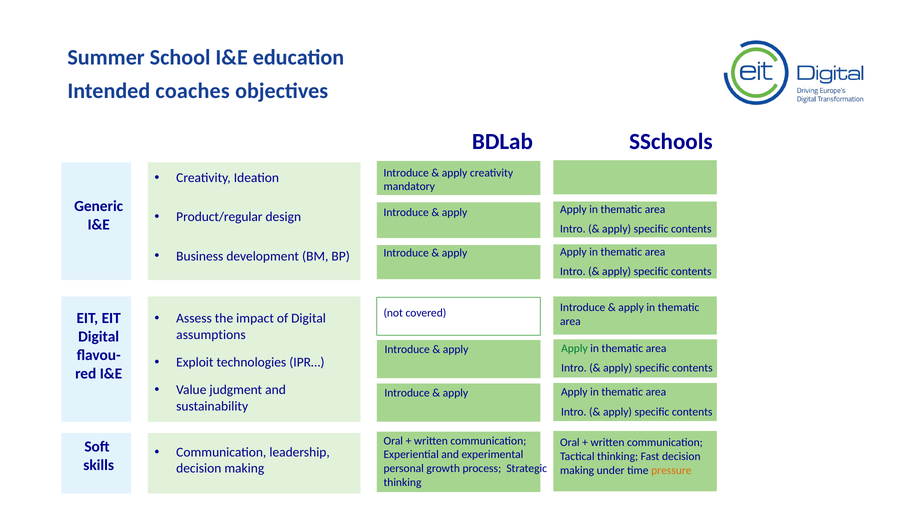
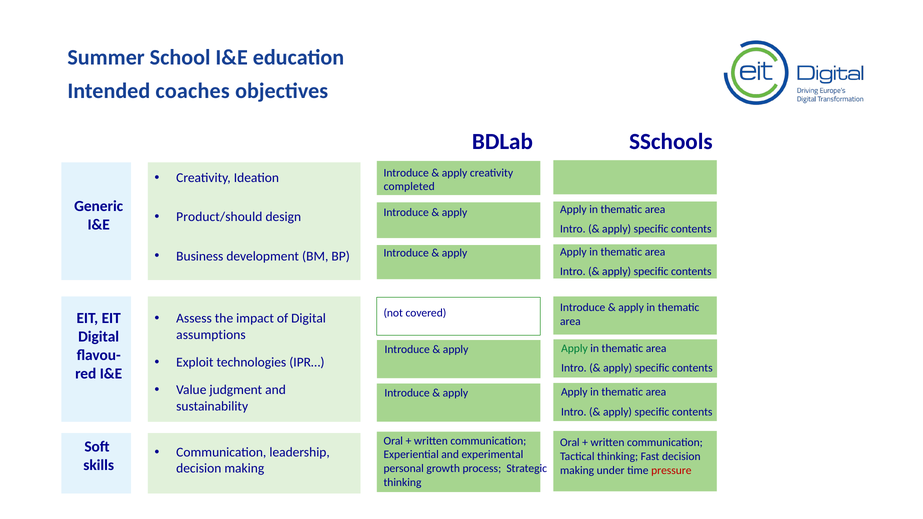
mandatory: mandatory -> completed (409, 187)
Product/regular: Product/regular -> Product/should (219, 217)
pressure colour: orange -> red (671, 470)
